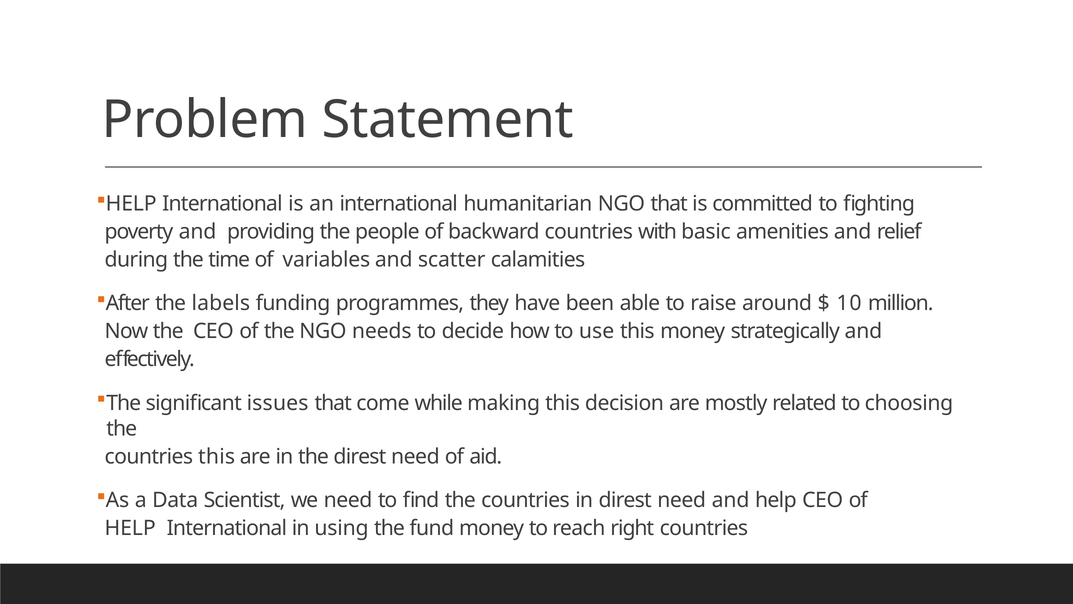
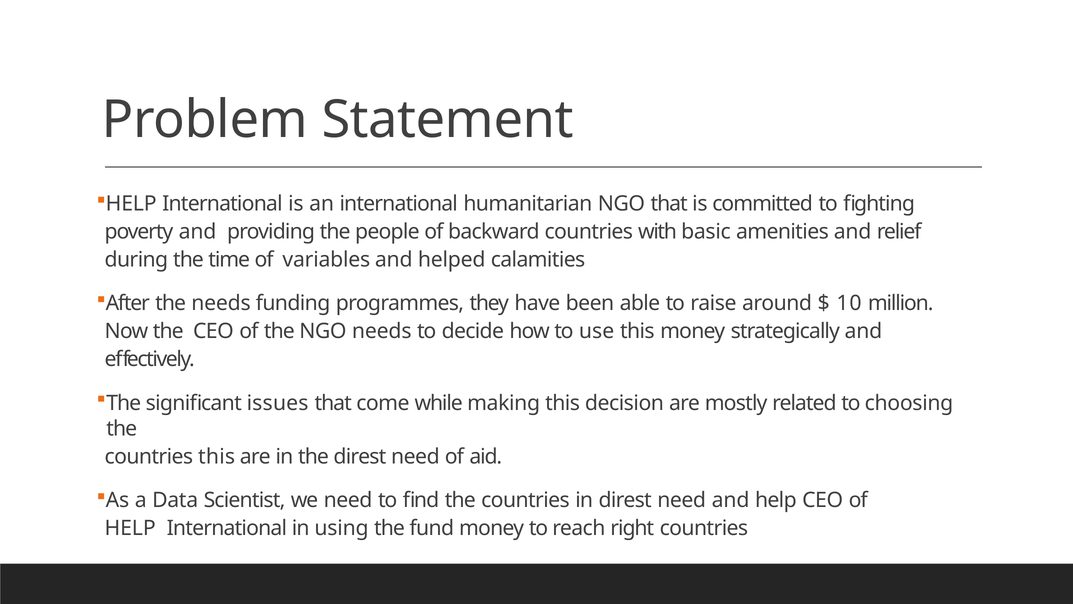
scatter: scatter -> helped (452, 260)
the labels: labels -> needs (221, 303)
